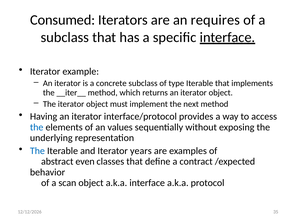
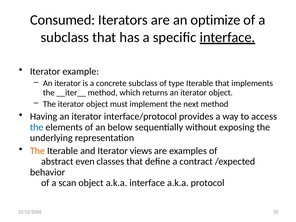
requires: requires -> optimize (216, 20)
values: values -> below (120, 127)
The colour: blue -> orange (37, 151)
years: years -> views (141, 151)
